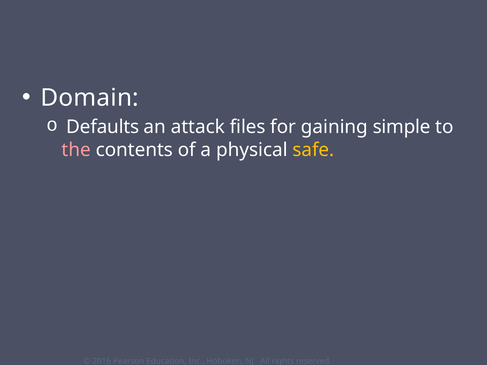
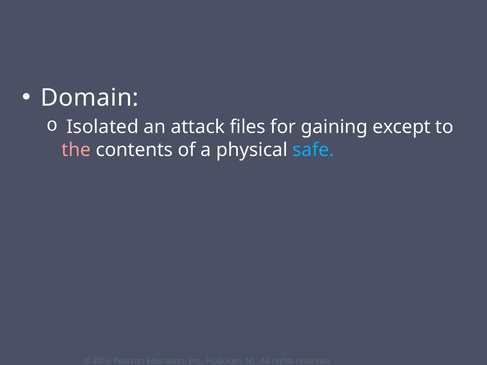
Defaults: Defaults -> Isolated (103, 127)
simple: simple -> except (402, 127)
safe colour: yellow -> light blue (313, 150)
